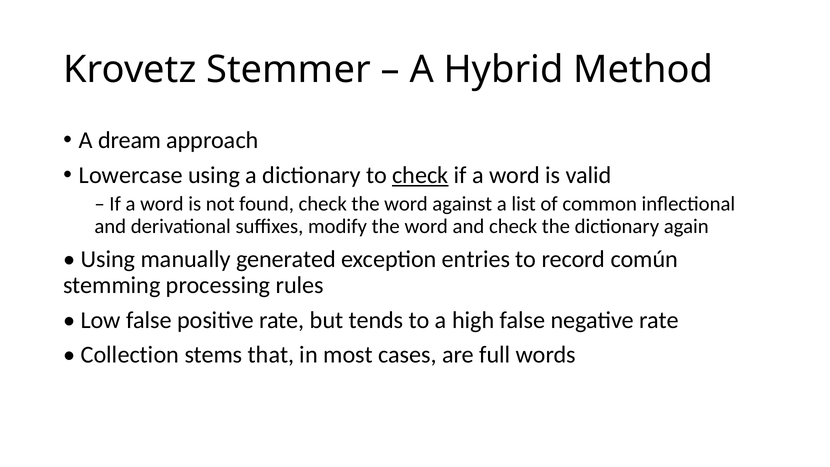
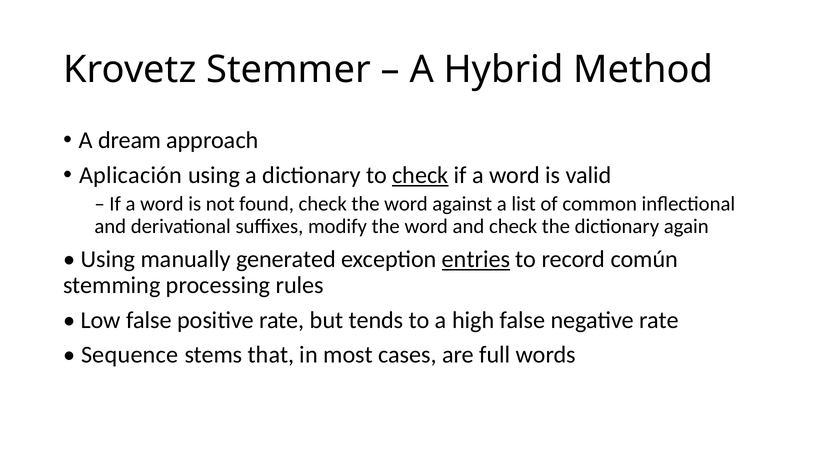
Lowercase: Lowercase -> Aplicación (131, 175)
entries underline: none -> present (476, 259)
Collection: Collection -> Sequence (130, 355)
